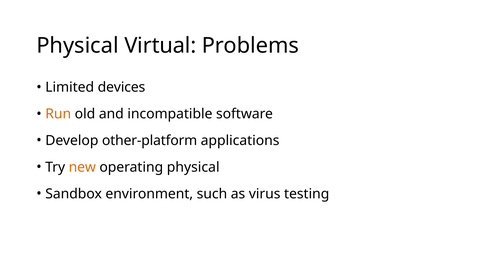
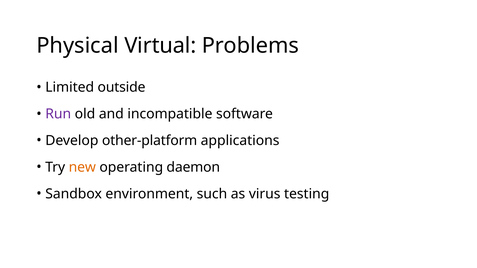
devices: devices -> outside (122, 87)
Run colour: orange -> purple (58, 114)
operating physical: physical -> daemon (193, 167)
